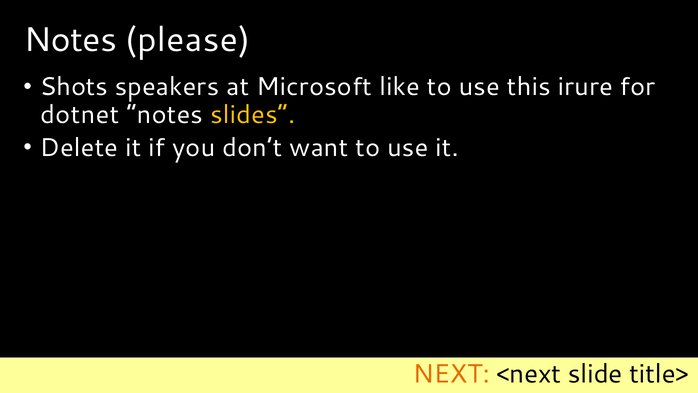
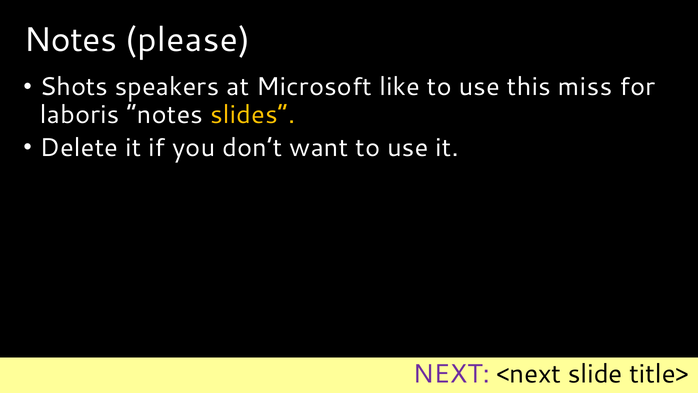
irure: irure -> miss (585, 87)
dotnet: dotnet -> laboris (80, 115)
NEXT colour: orange -> purple (451, 374)
